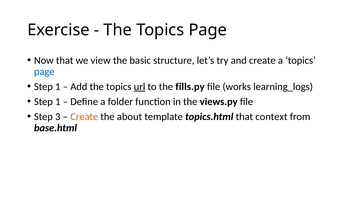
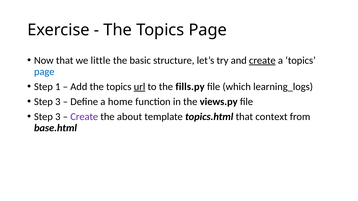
view: view -> little (101, 61)
create underline: none -> present (262, 61)
works: works -> which (237, 87)
1: 1 -> 3 (58, 102)
folder: folder -> home (120, 102)
Create colour: orange -> purple (84, 117)
